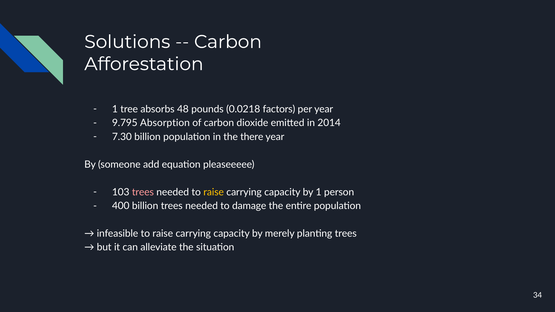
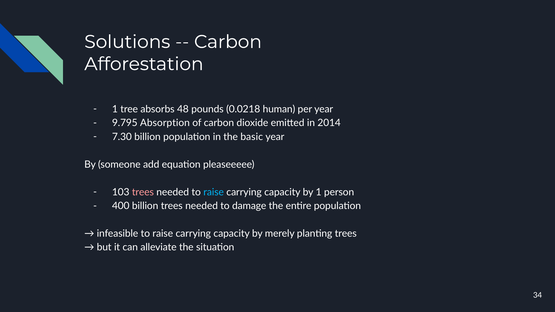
factors: factors -> human (279, 109)
there: there -> basic (252, 137)
raise colour: yellow -> light blue (214, 192)
